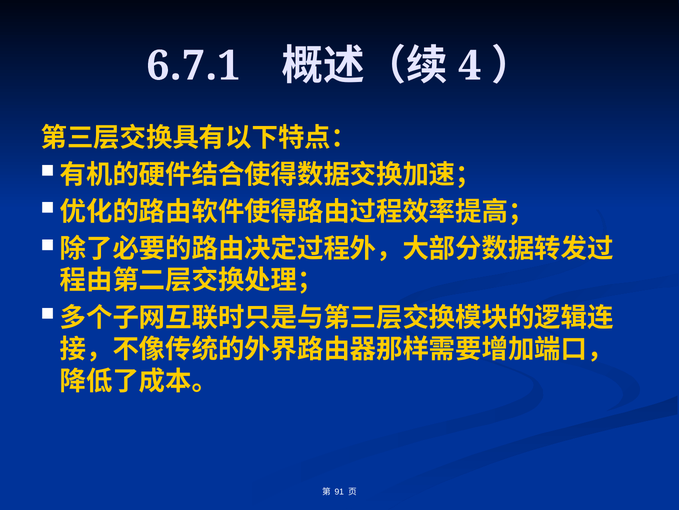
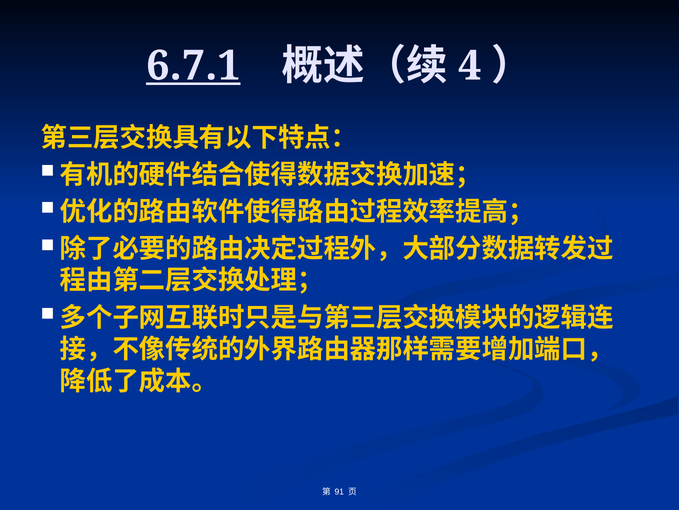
6.7.1 underline: none -> present (193, 66)
